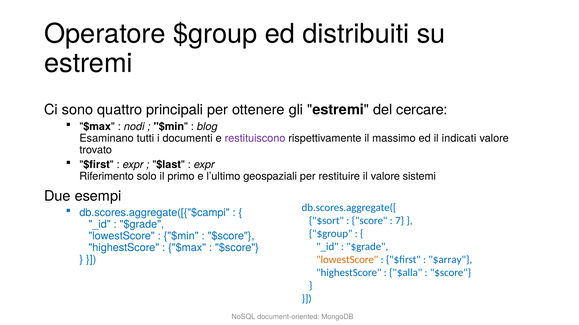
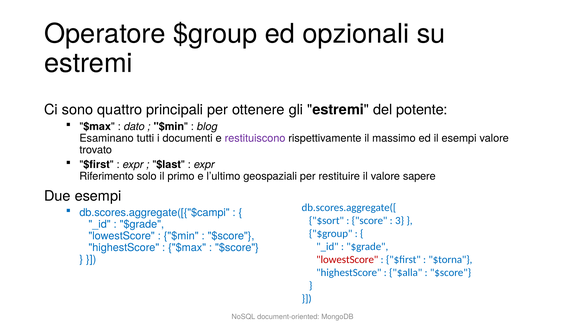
distribuiti: distribuiti -> opzionali (356, 34)
cercare: cercare -> potente (422, 110)
nodi: nodi -> dato (134, 127)
il indicati: indicati -> esempi (459, 138)
sistemi: sistemi -> sapere (419, 177)
7: 7 -> 3 (400, 221)
lowestScore colour: orange -> red (347, 260)
$array: $array -> $torna (450, 260)
